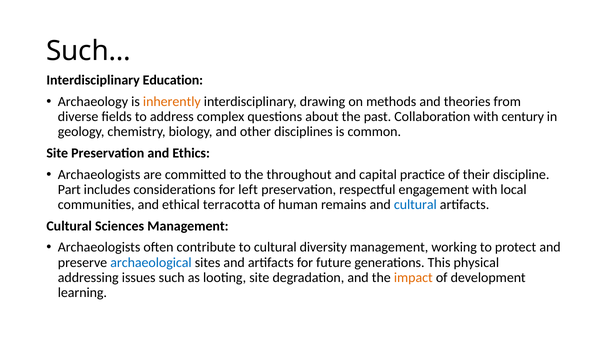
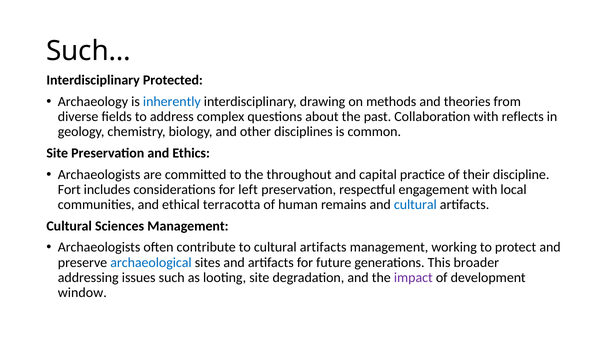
Education: Education -> Protected (173, 80)
inherently colour: orange -> blue (172, 102)
century: century -> reflects (523, 117)
Part: Part -> Fort (69, 190)
to cultural diversity: diversity -> artifacts (323, 248)
physical: physical -> broader (476, 263)
impact colour: orange -> purple (413, 278)
learning: learning -> window (82, 293)
